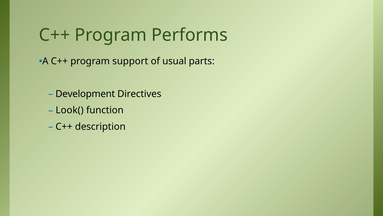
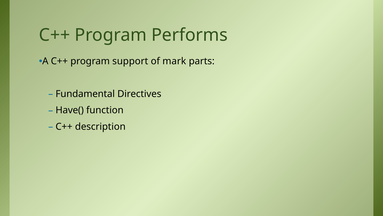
usual: usual -> mark (174, 61)
Development: Development -> Fundamental (85, 94)
Look(: Look( -> Have( (70, 110)
